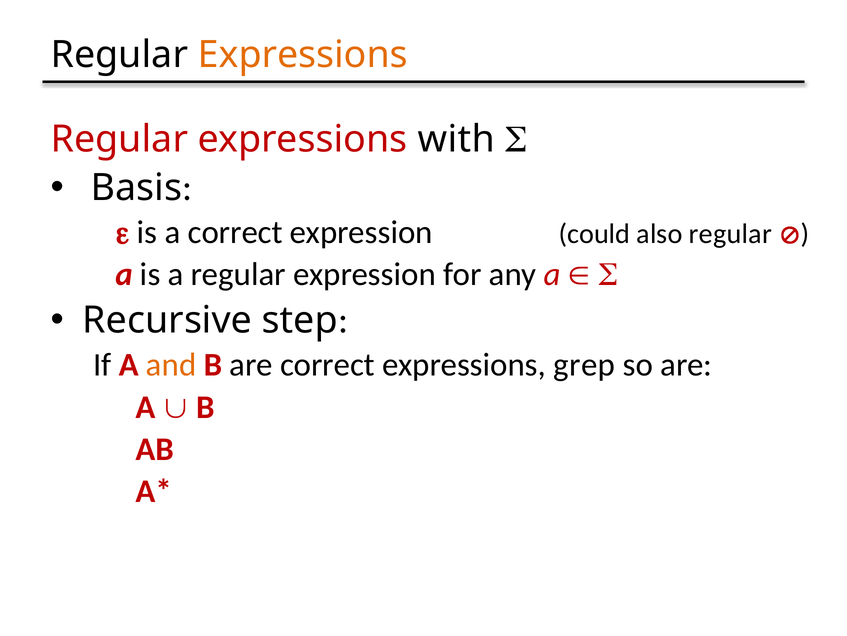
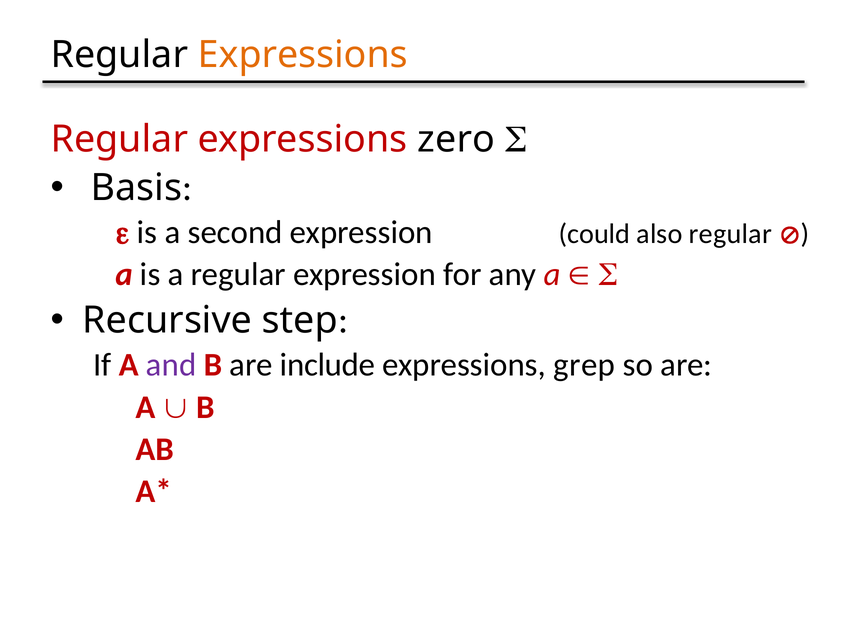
with: with -> zero (456, 139)
a correct: correct -> second (235, 232)
and colour: orange -> purple (171, 365)
are correct: correct -> include (328, 365)
